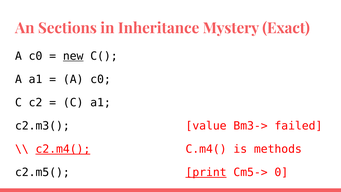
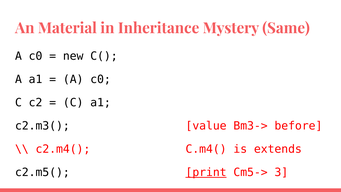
Sections: Sections -> Material (67, 28)
Exact: Exact -> Same (286, 28)
new underline: present -> none (73, 56)
failed: failed -> before (298, 126)
c2.m4( underline: present -> none (63, 149)
methods: methods -> extends (278, 149)
0: 0 -> 3 (281, 172)
